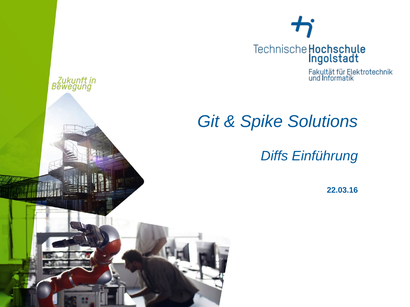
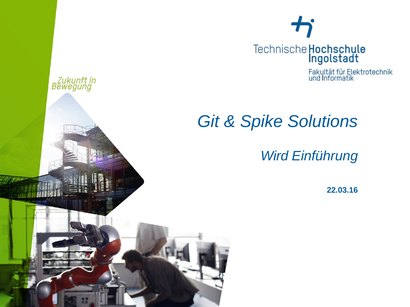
Diffs: Diffs -> Wird (274, 156)
